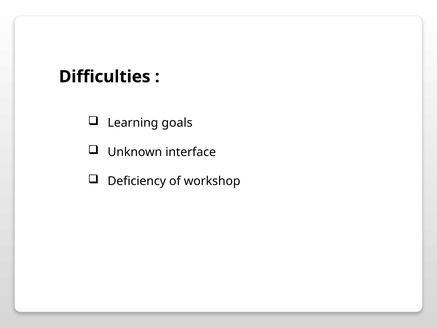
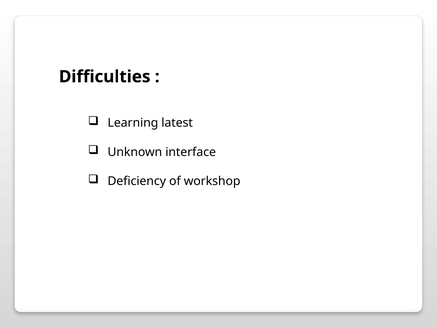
goals: goals -> latest (177, 123)
